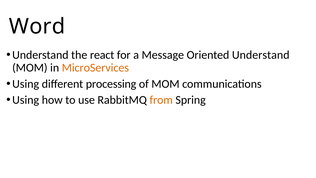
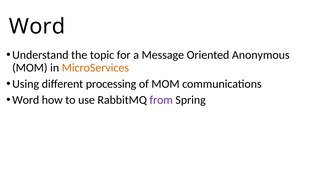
react: react -> topic (102, 55)
Oriented Understand: Understand -> Anonymous (261, 55)
Using: Using -> Word (26, 100)
from colour: orange -> purple (161, 100)
